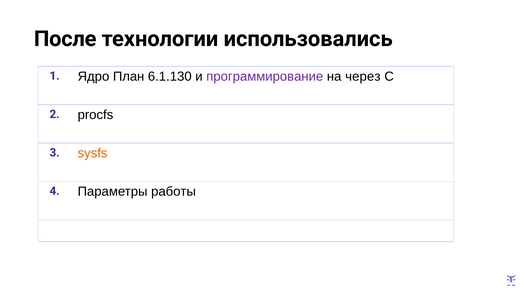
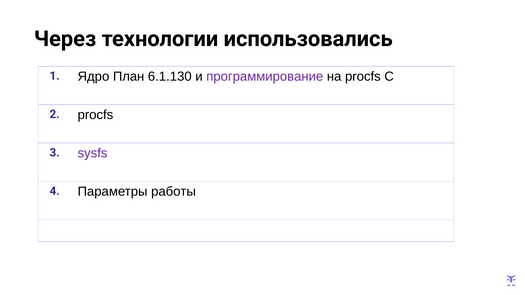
После: После -> Через (65, 39)
на через: через -> procfs (363, 77)
sysfs colour: orange -> purple (93, 153)
